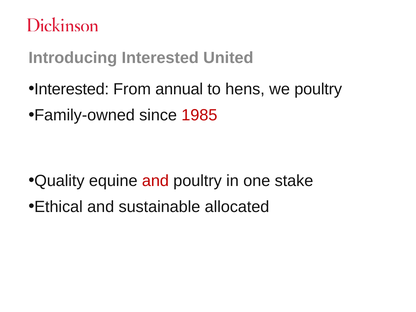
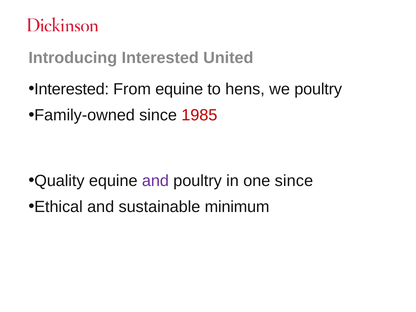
From annual: annual -> equine (179, 89)
and colour: red -> purple (155, 181)
one stake: stake -> since (294, 181)
allocated: allocated -> minimum (237, 207)
